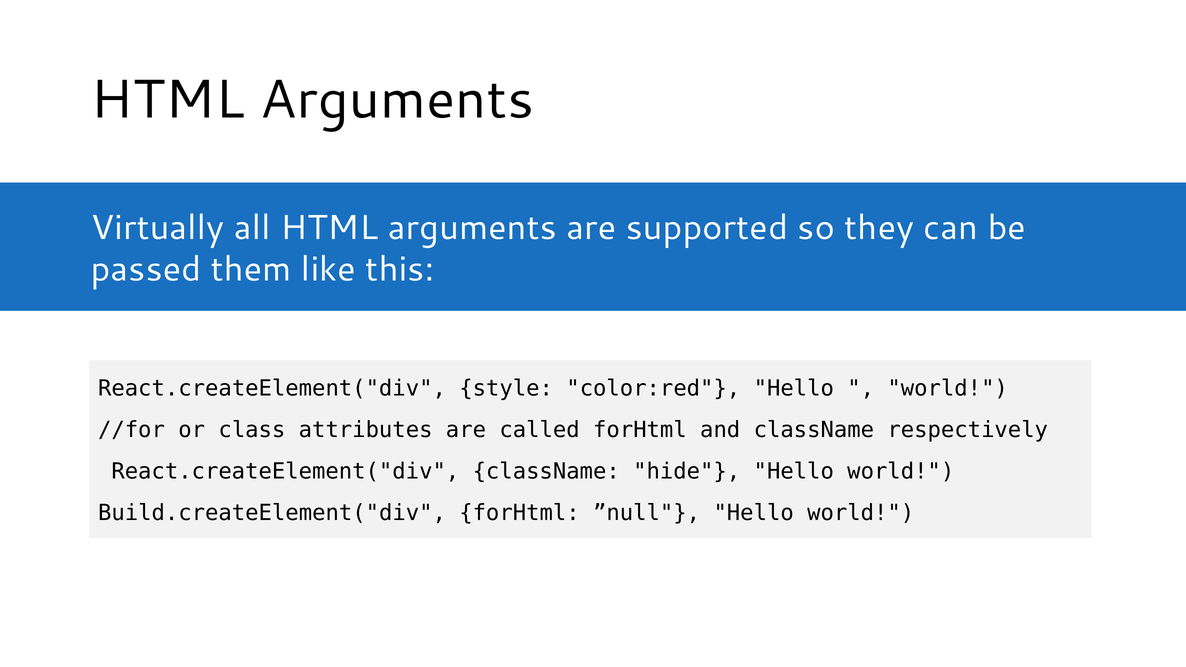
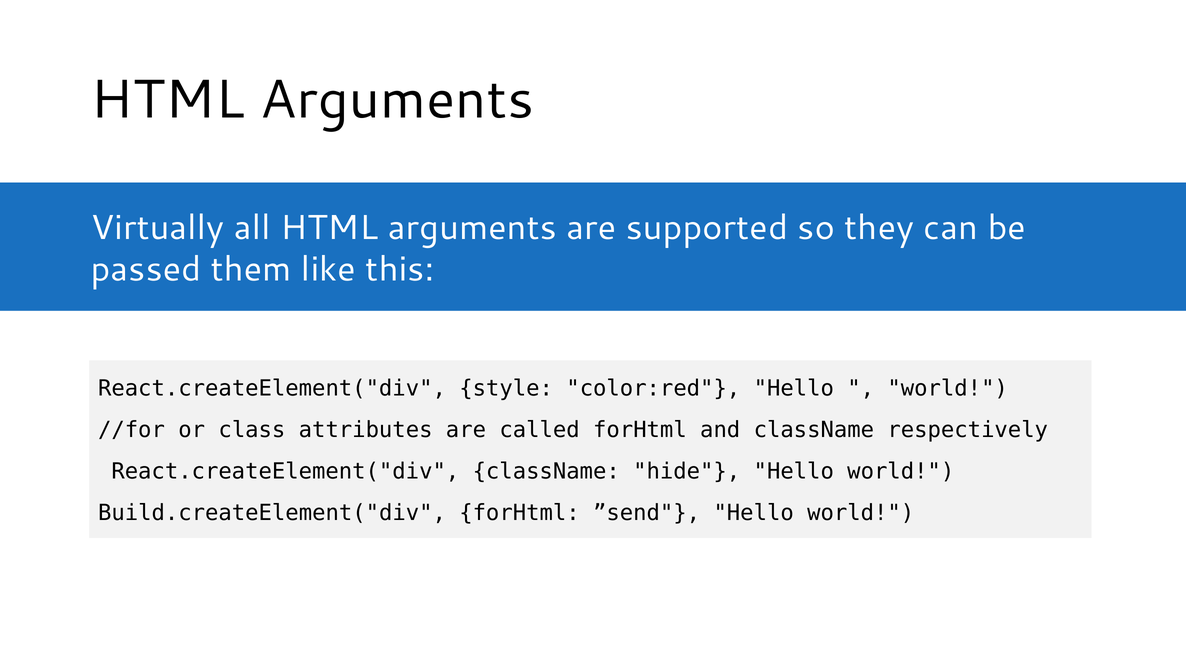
”null: ”null -> ”send (647, 513)
